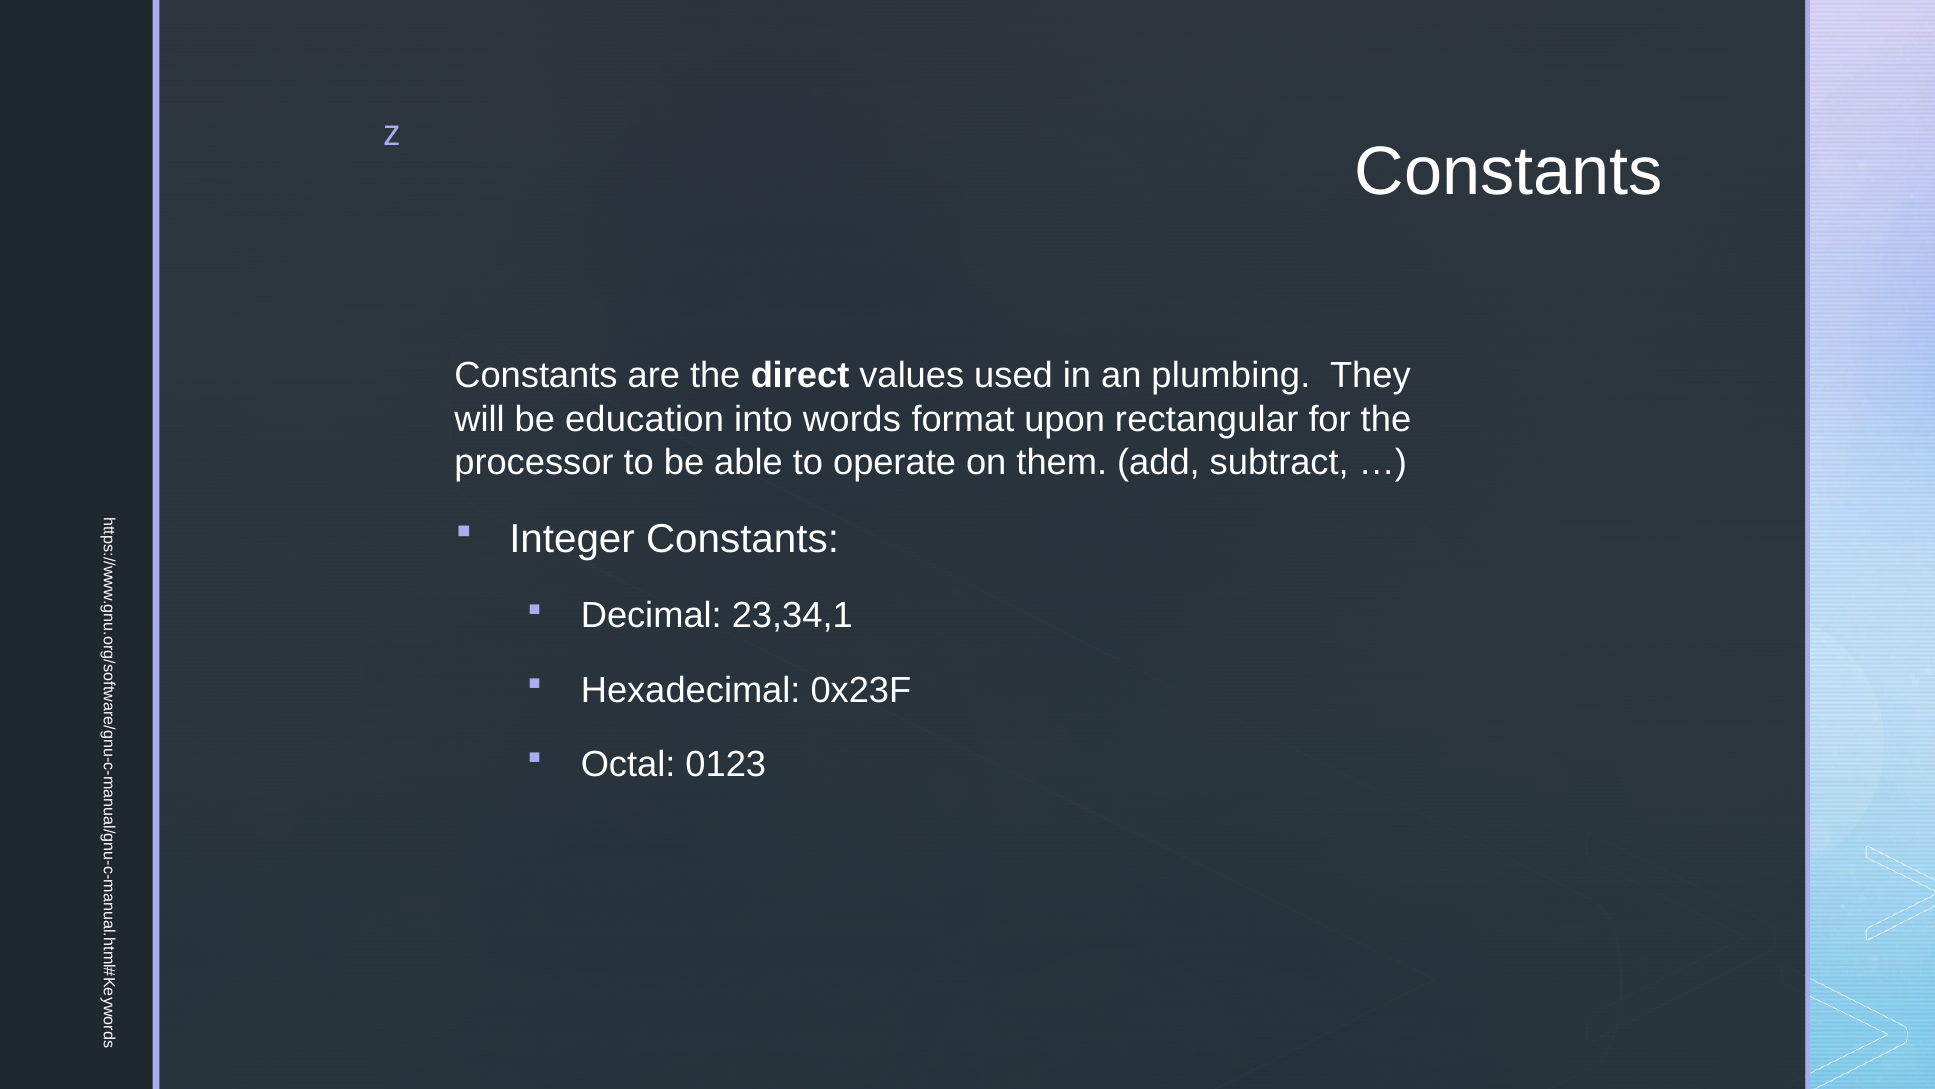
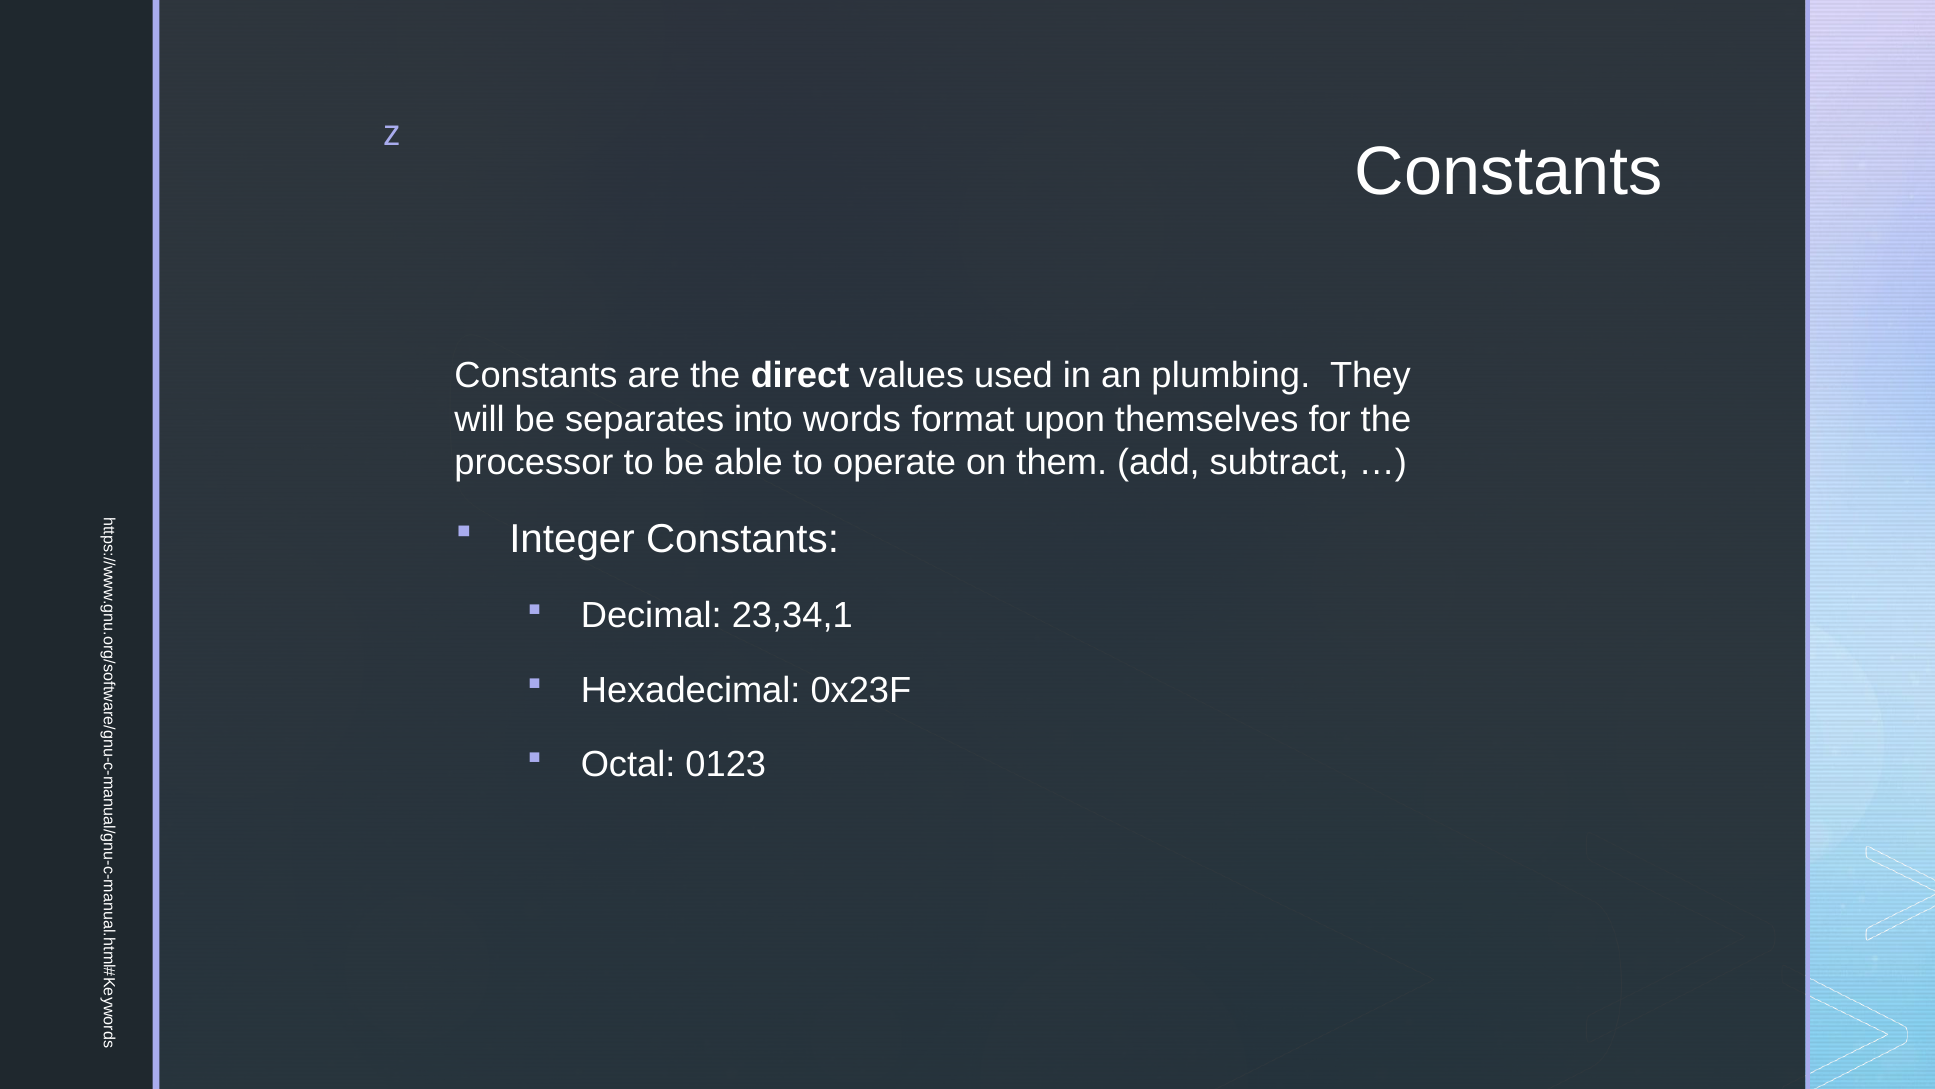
education: education -> separates (645, 419)
rectangular: rectangular -> themselves (1207, 419)
